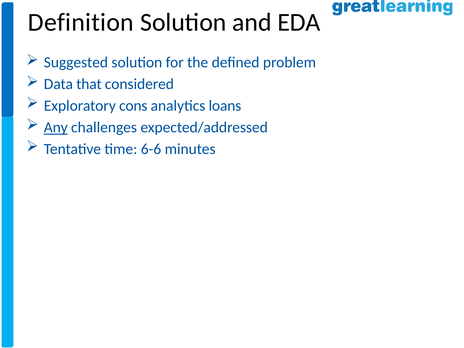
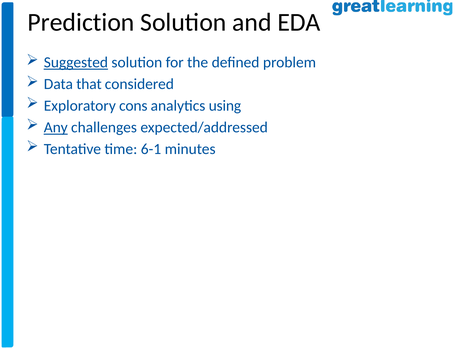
Definition: Definition -> Prediction (81, 22)
Suggested underline: none -> present (76, 62)
loans: loans -> using (225, 106)
6-6: 6-6 -> 6-1 (151, 149)
